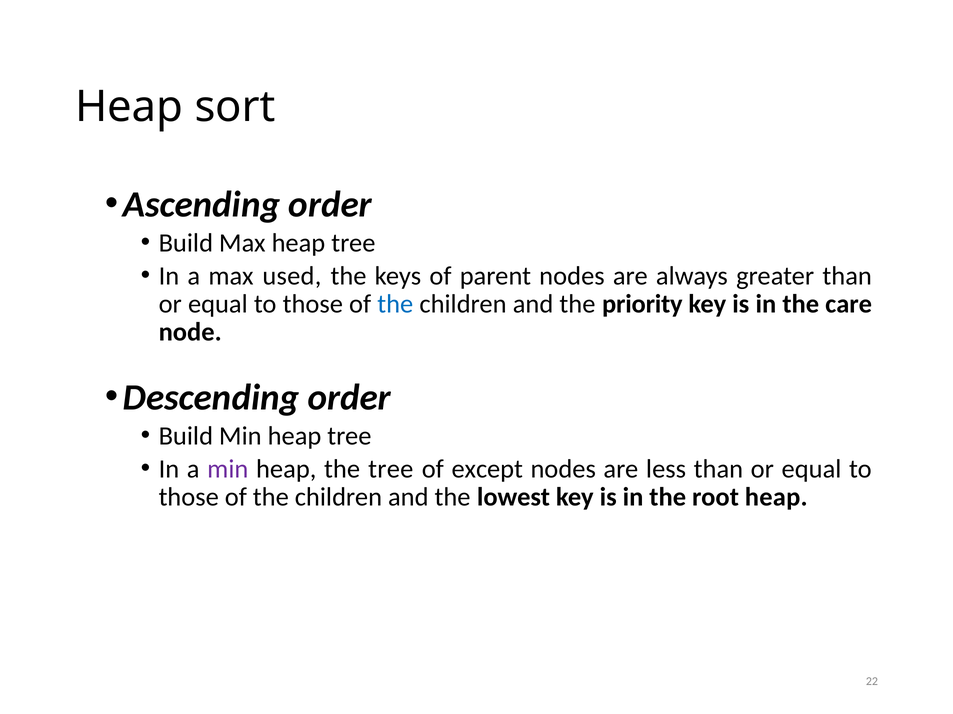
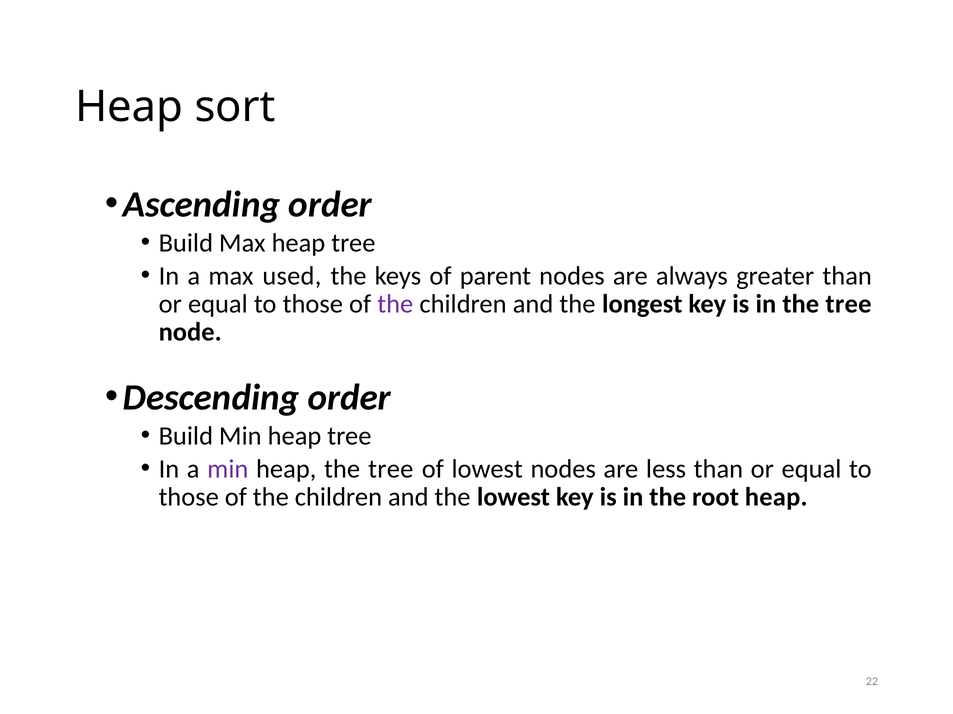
the colour: blue -> purple (395, 304)
priority: priority -> longest (642, 304)
in the care: care -> tree (848, 304)
of except: except -> lowest (487, 469)
